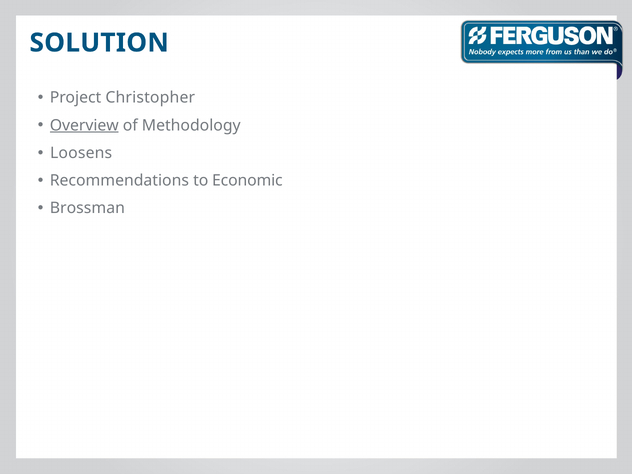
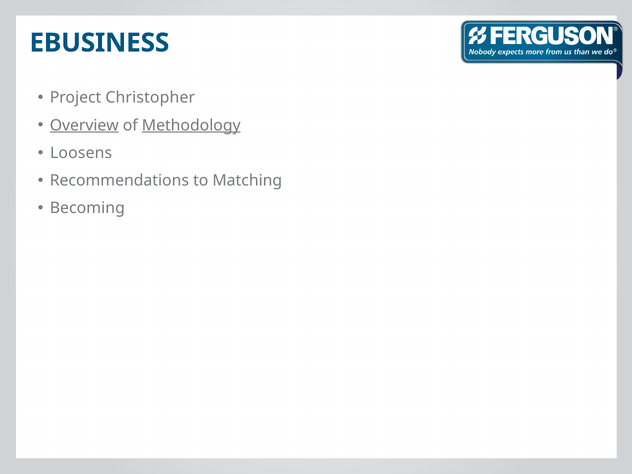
SOLUTION: SOLUTION -> EBUSINESS (99, 43)
Methodology underline: none -> present (191, 125)
Economic: Economic -> Matching (247, 180)
Brossman: Brossman -> Becoming (87, 208)
